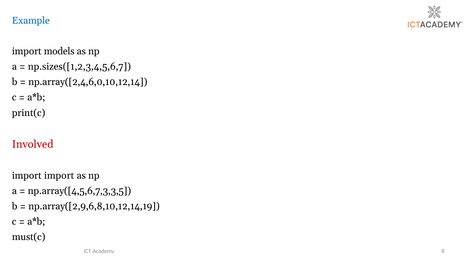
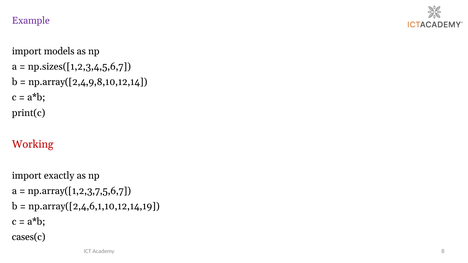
Example colour: blue -> purple (31, 20)
np.array([2,4,6,0,10,12,14: np.array([2,4,6,0,10,12,14 -> np.array([2,4,9,8,10,12,14 (88, 82)
Involved: Involved -> Working (33, 144)
import import: import -> exactly (59, 176)
np.array([4,5,6,7,3,3,5: np.array([4,5,6,7,3,3,5 -> np.array([1,2,3,7,5,6,7 (79, 191)
np.array([2,9,6,8,10,12,14,19: np.array([2,9,6,8,10,12,14,19 -> np.array([2,4,6,1,10,12,14,19 (94, 206)
must(c: must(c -> cases(c (29, 237)
